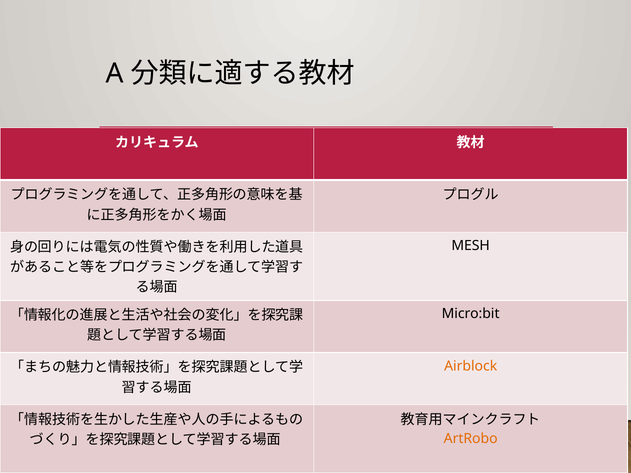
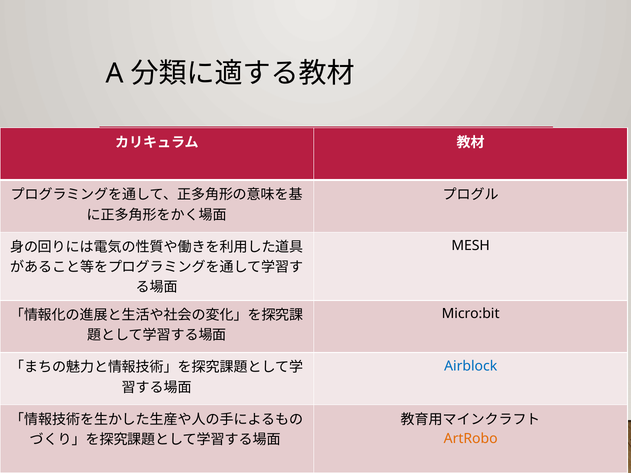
Airblock colour: orange -> blue (471, 366)
